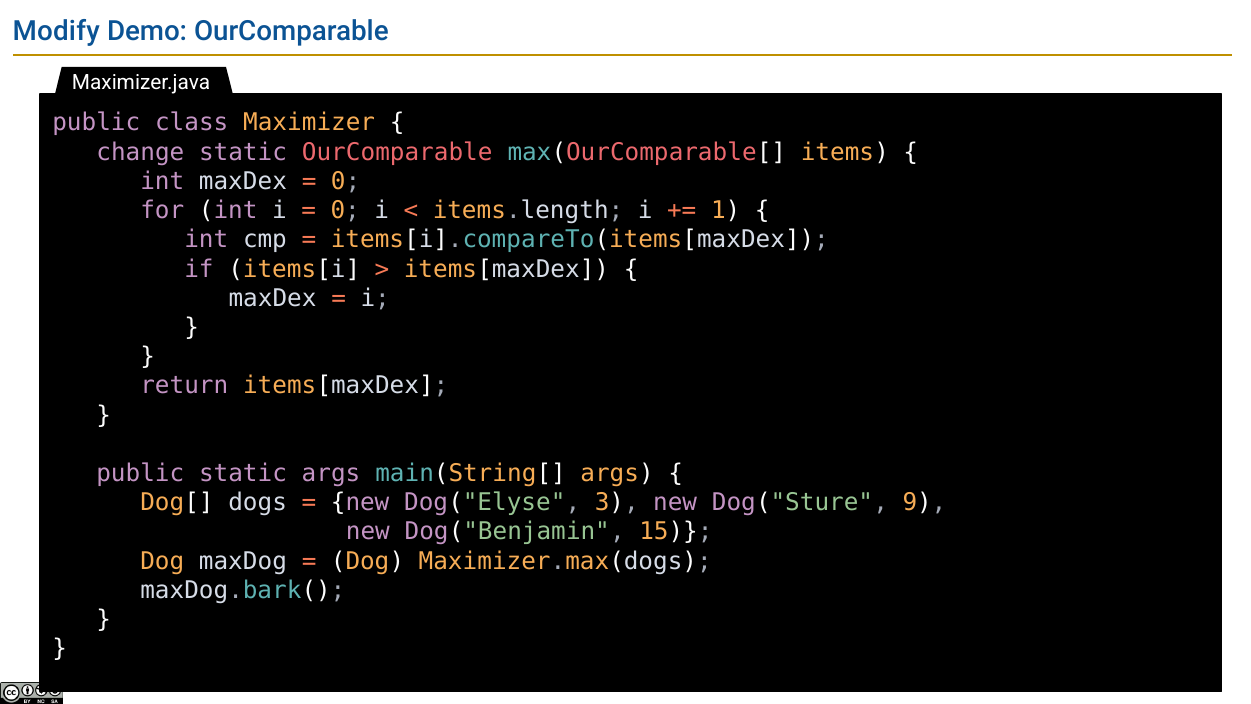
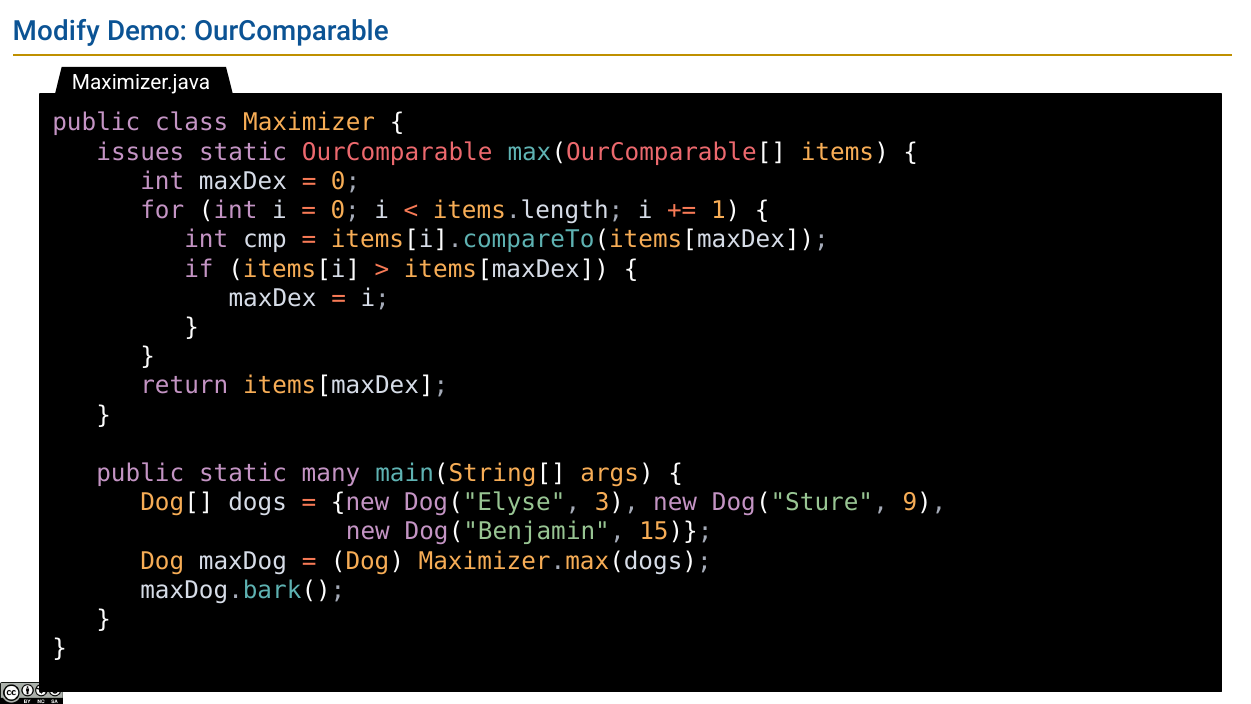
change: change -> issues (140, 152)
static args: args -> many (331, 473)
